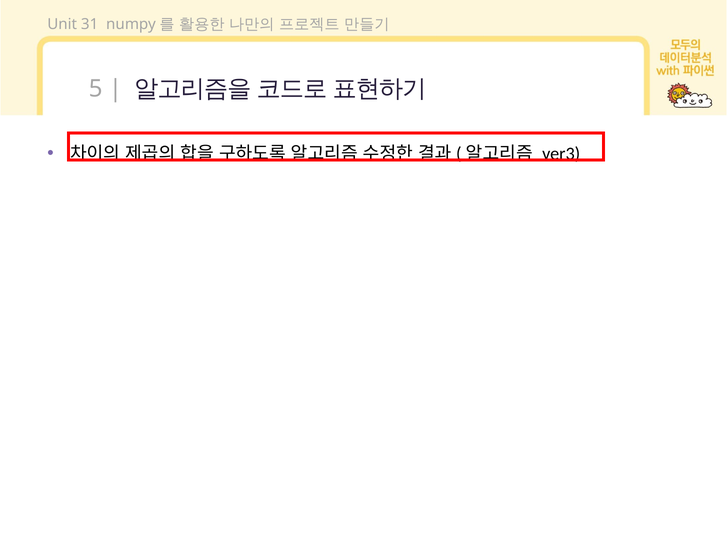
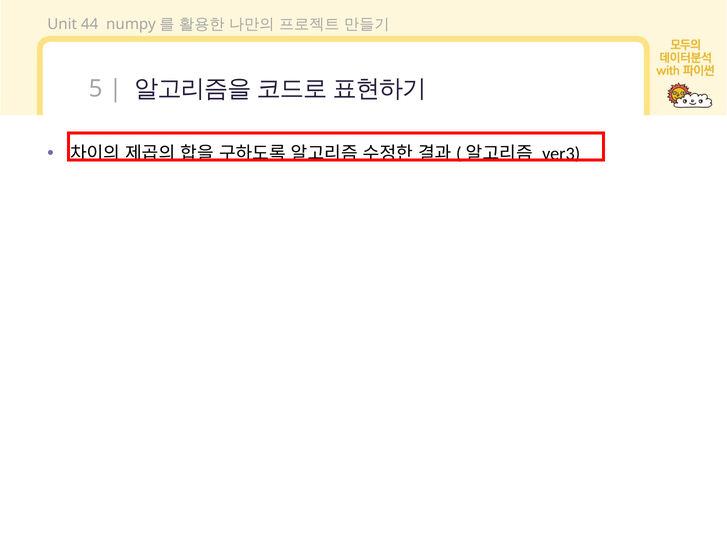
31: 31 -> 44 (90, 24)
